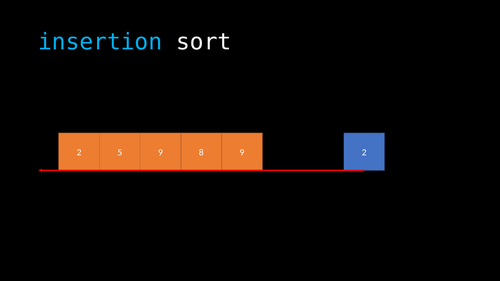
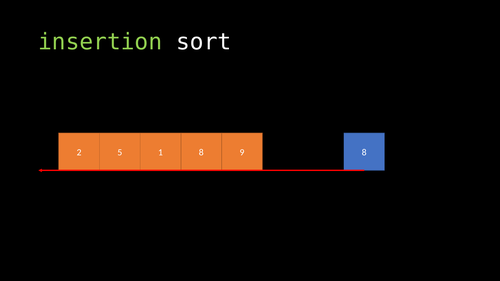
insertion colour: light blue -> light green (100, 42)
5 9: 9 -> 1 (161, 152)
8 2: 2 -> 8 (364, 152)
